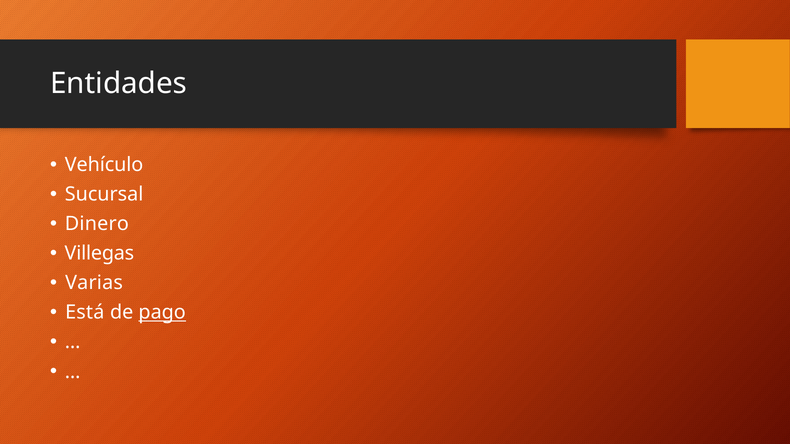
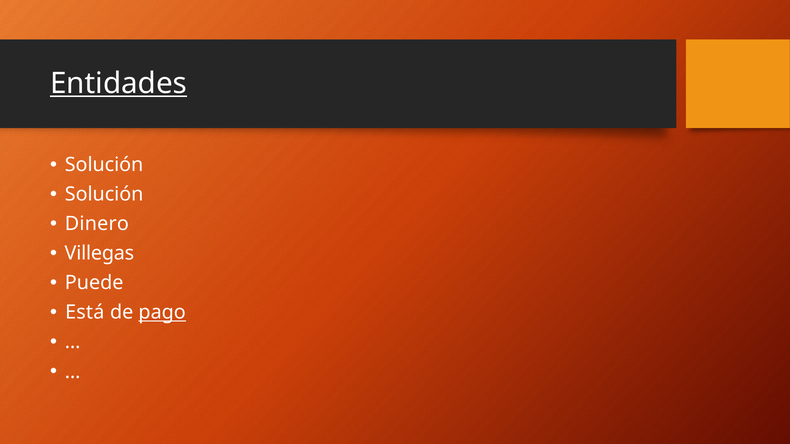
Entidades underline: none -> present (119, 84)
Vehículo: Vehículo -> Solución (104, 165)
Sucursal: Sucursal -> Solución (104, 194)
Varias: Varias -> Puede (94, 283)
